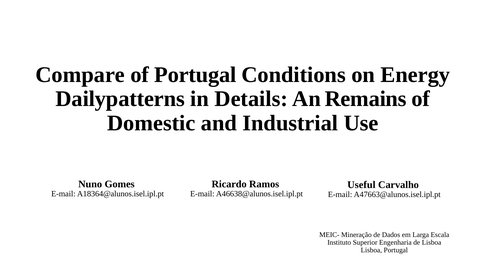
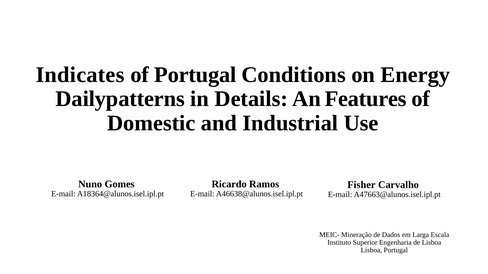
Compare: Compare -> Indicates (80, 75)
Remains: Remains -> Features (366, 99)
Useful: Useful -> Fisher (361, 185)
